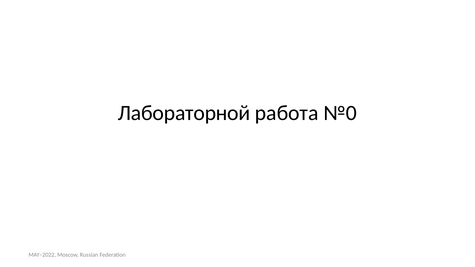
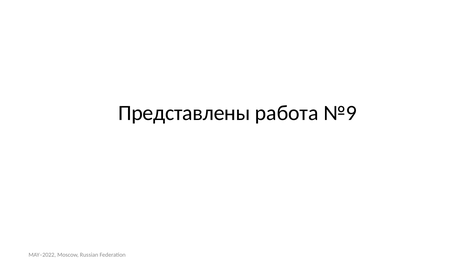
Лабораторной: Лабораторной -> Представлены (184, 113)
№0: №0 -> №9 (340, 113)
